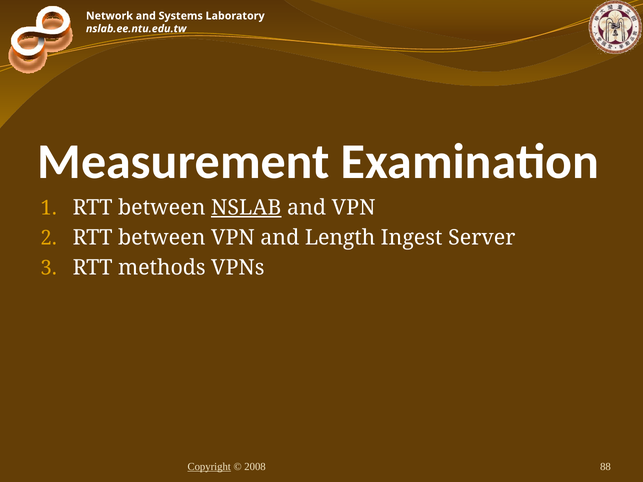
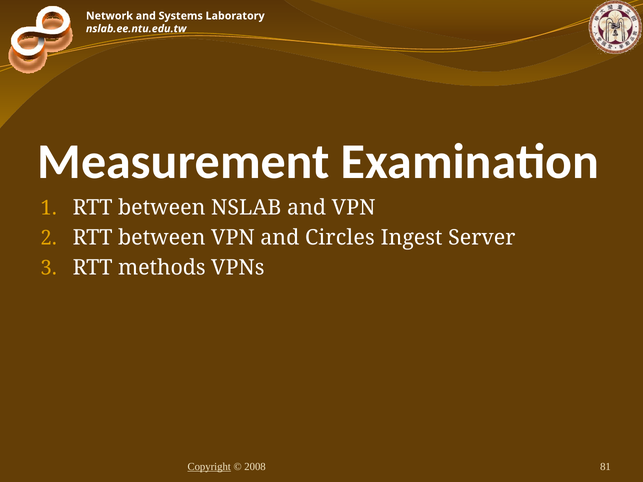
NSLAB underline: present -> none (246, 208)
Length: Length -> Circles (340, 238)
88: 88 -> 81 (605, 467)
